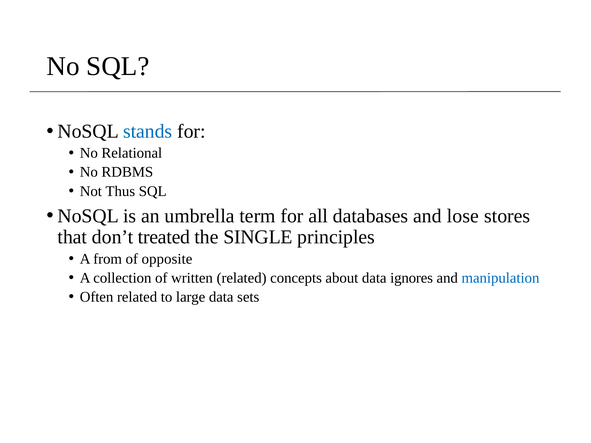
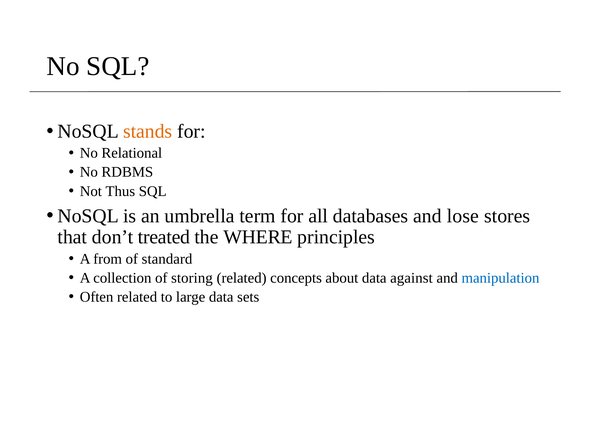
stands colour: blue -> orange (148, 131)
SINGLE: SINGLE -> WHERE (258, 237)
opposite: opposite -> standard (167, 259)
written: written -> storing (192, 278)
ignores: ignores -> against (411, 278)
